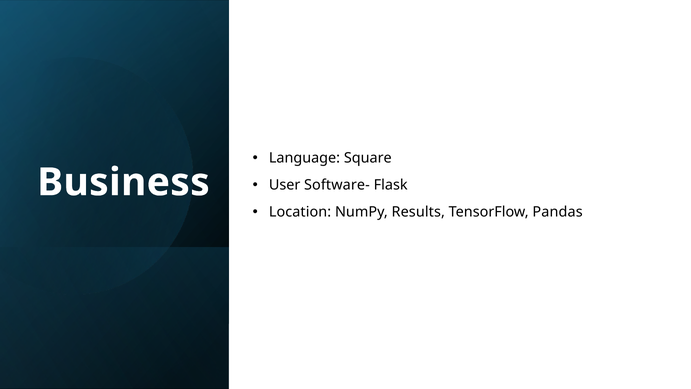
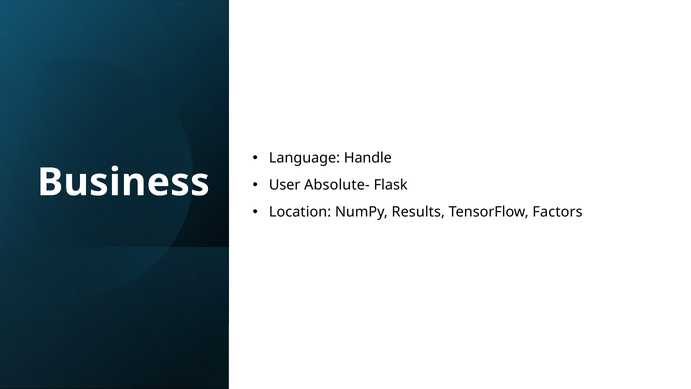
Square: Square -> Handle (368, 158)
Software-: Software- -> Absolute- (337, 185)
Pandas: Pandas -> Factors (558, 212)
